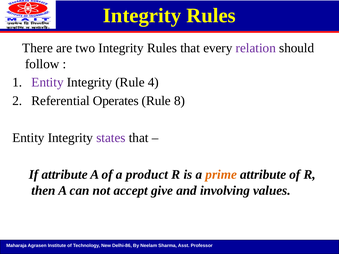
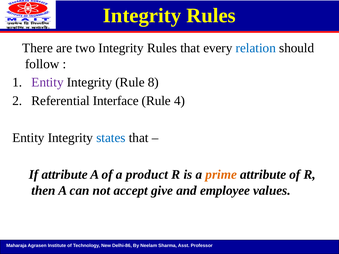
relation colour: purple -> blue (256, 48)
4: 4 -> 8 (153, 82)
Operates: Operates -> Interface (116, 101)
8: 8 -> 4 (180, 101)
states colour: purple -> blue (111, 138)
involving: involving -> employee (225, 191)
